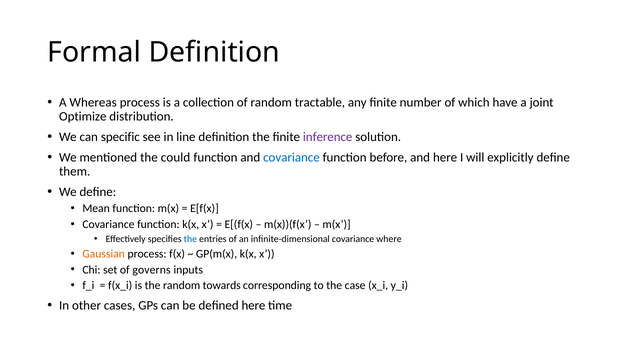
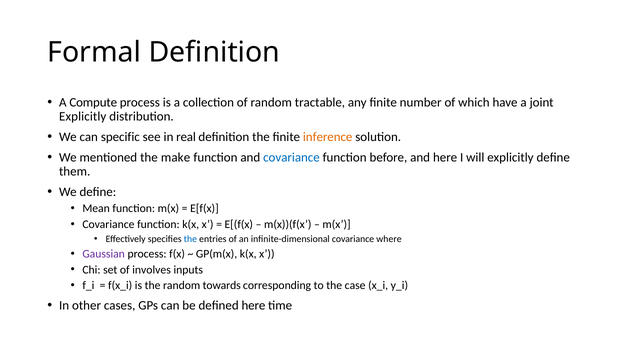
Whereas: Whereas -> Compute (93, 102)
Optimize: Optimize -> Explicitly (83, 116)
line: line -> real (186, 137)
inference colour: purple -> orange (328, 137)
could: could -> make (176, 157)
Gaussian colour: orange -> purple (104, 254)
governs: governs -> involves (152, 270)
